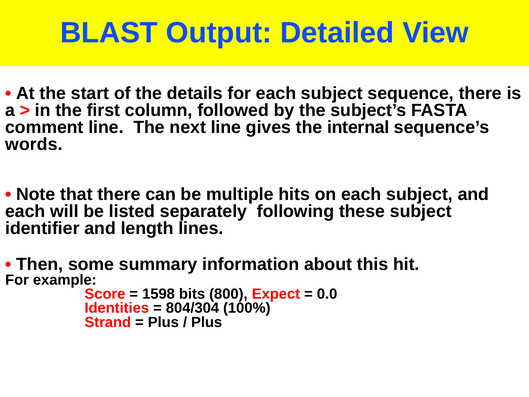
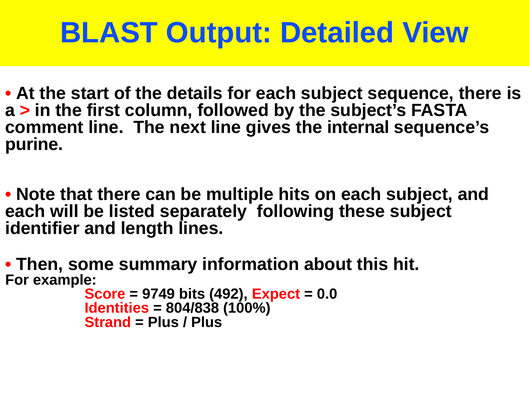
words: words -> purine (34, 144)
1598: 1598 -> 9749 (159, 294)
800: 800 -> 492 (228, 294)
804/304: 804/304 -> 804/838 (192, 308)
